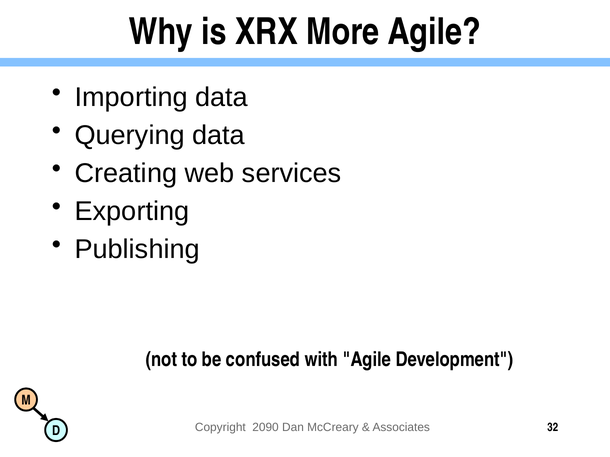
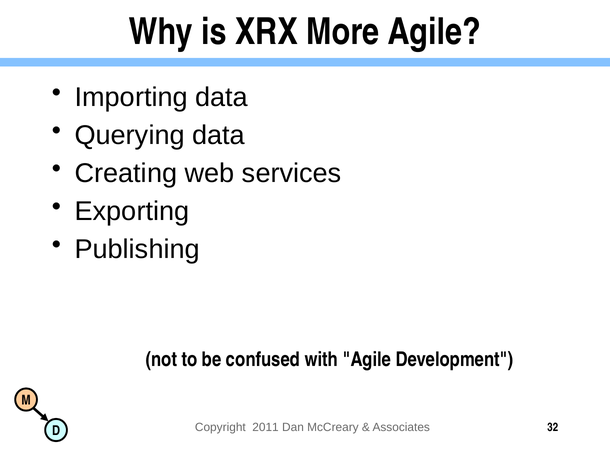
2090: 2090 -> 2011 (266, 428)
